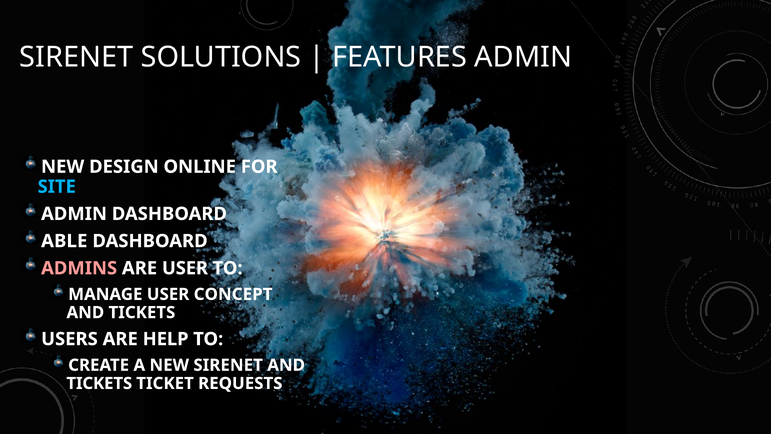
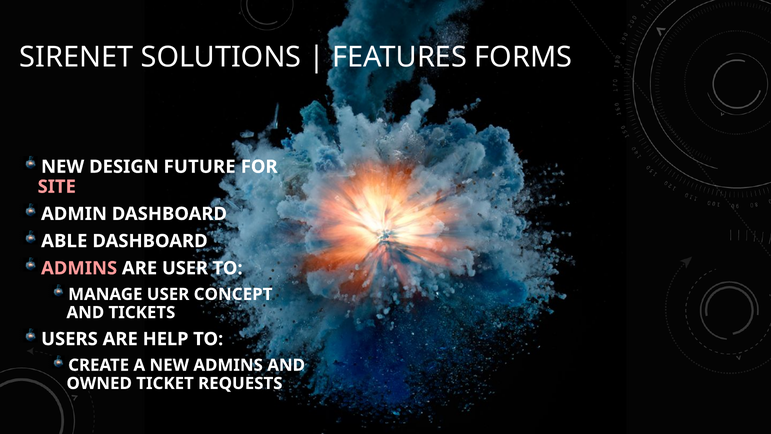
FEATURES ADMIN: ADMIN -> FORMS (523, 57)
ONLINE: ONLINE -> FUTURE (200, 167)
SITE colour: light blue -> pink (57, 187)
NEW SIRENET: SIRENET -> ADMINS (228, 365)
TICKETS: TICKETS -> OWNED (99, 383)
